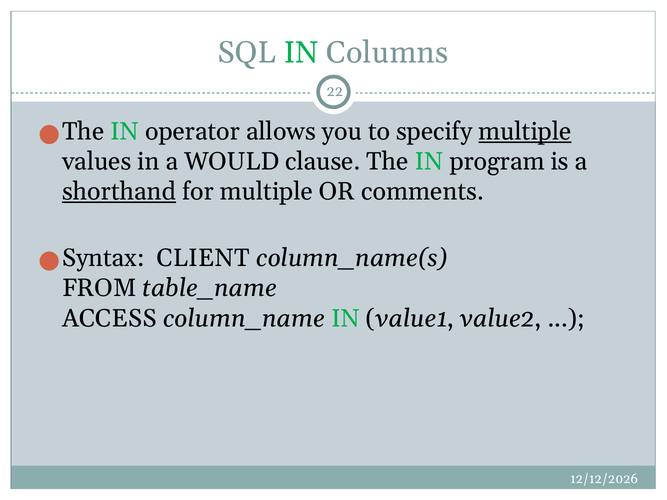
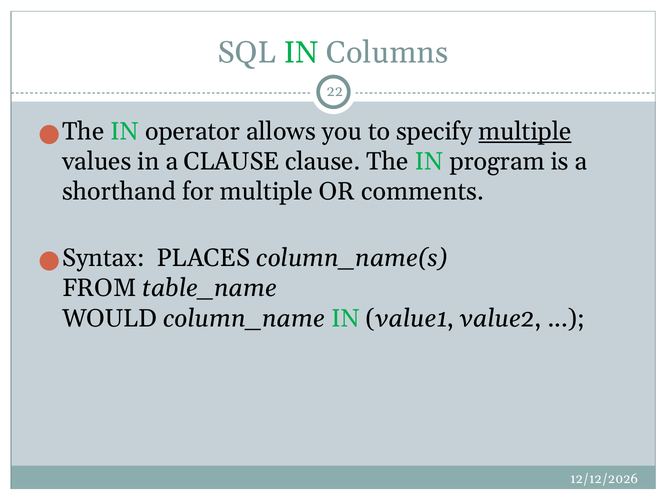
a WOULD: WOULD -> CLAUSE (232, 162)
shorthand underline: present -> none (119, 192)
CLIENT: CLIENT -> PLACES (203, 258)
ACCESS: ACCESS -> WOULD (110, 318)
